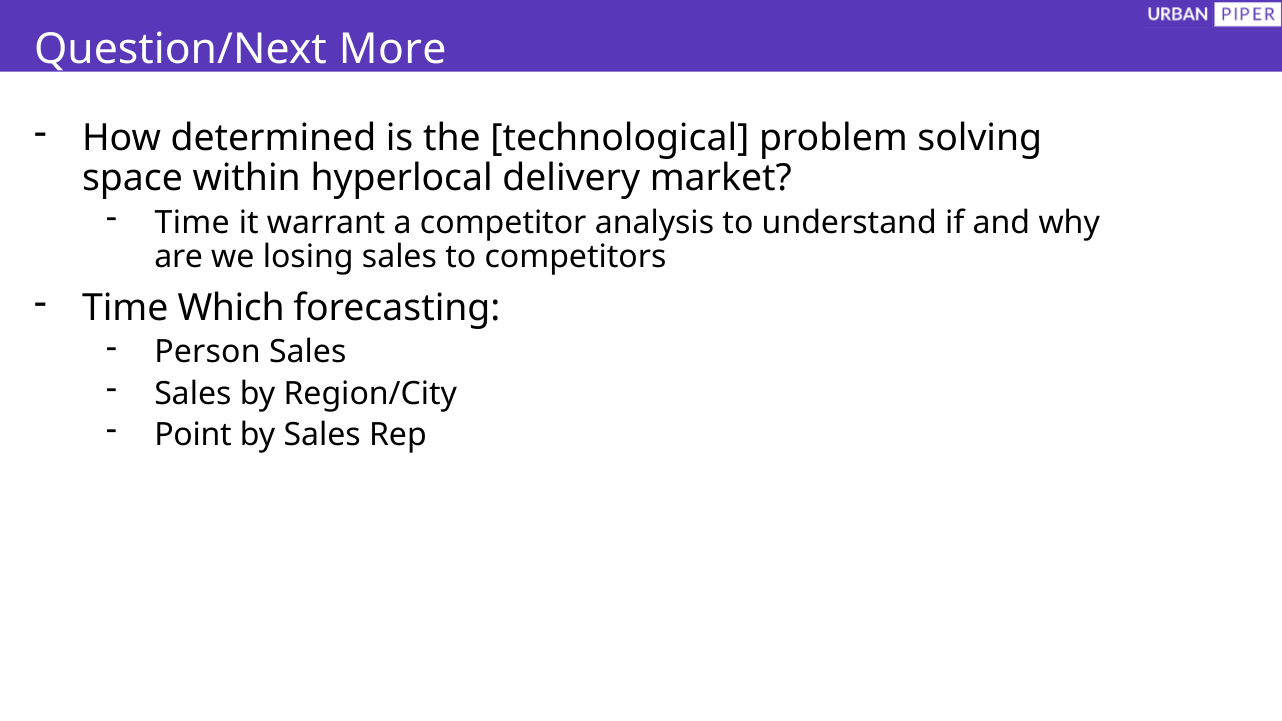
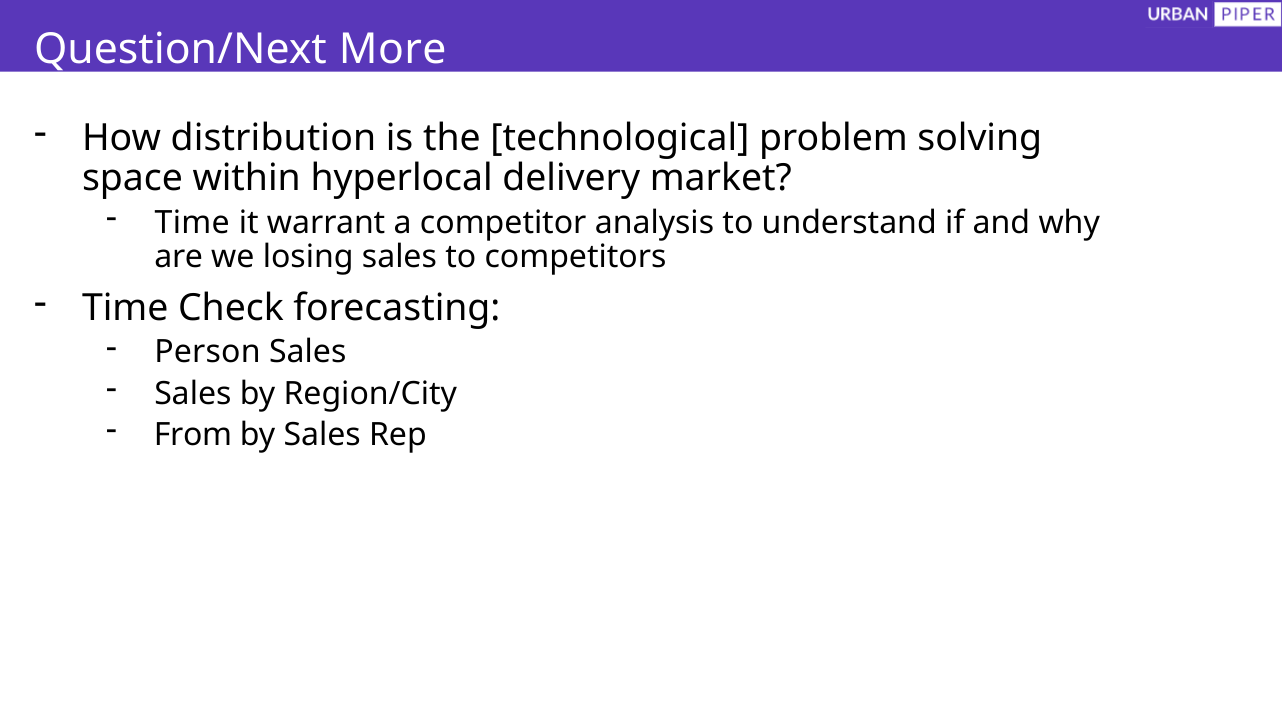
determined: determined -> distribution (273, 138)
Which: Which -> Check (231, 308)
Point: Point -> From (193, 435)
